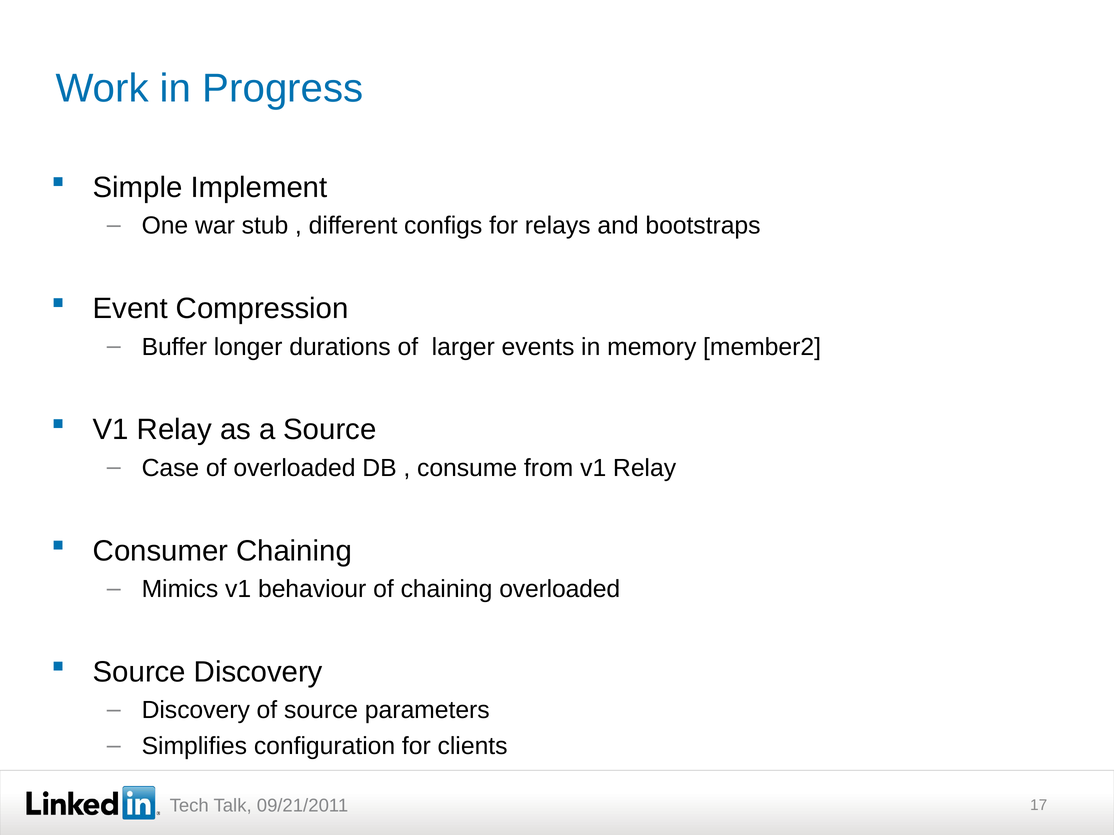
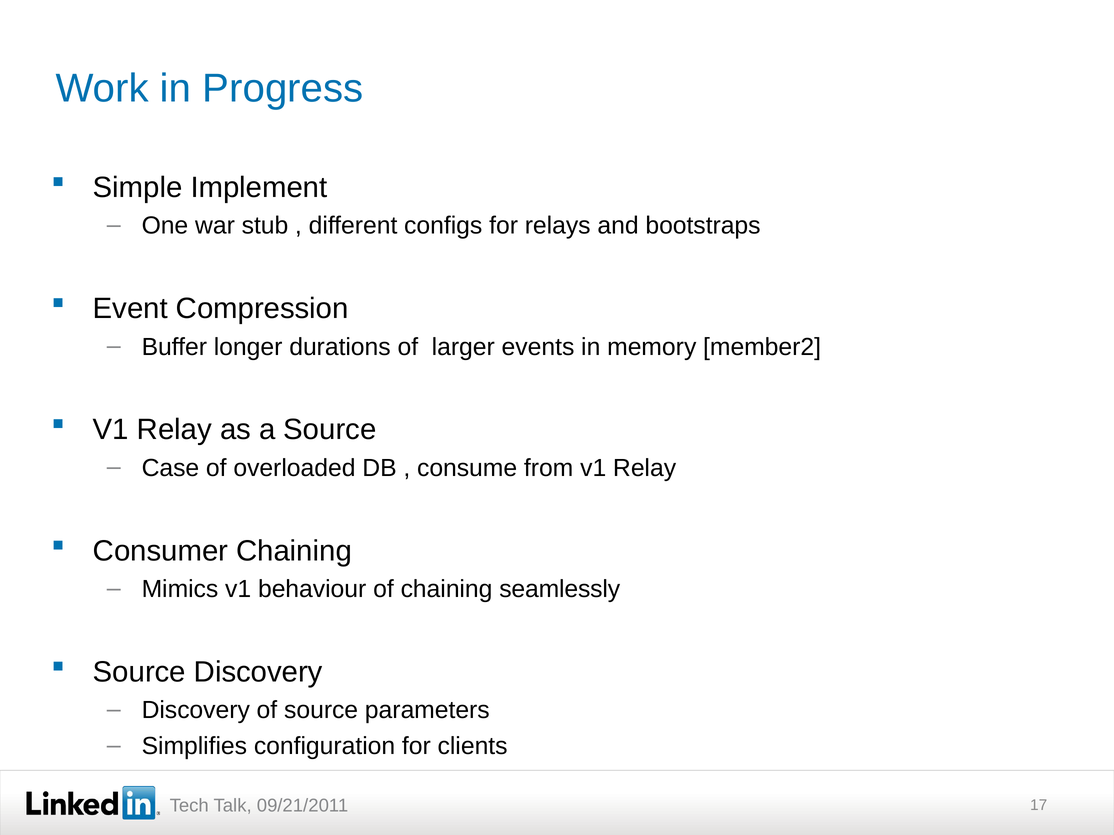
chaining overloaded: overloaded -> seamlessly (560, 590)
